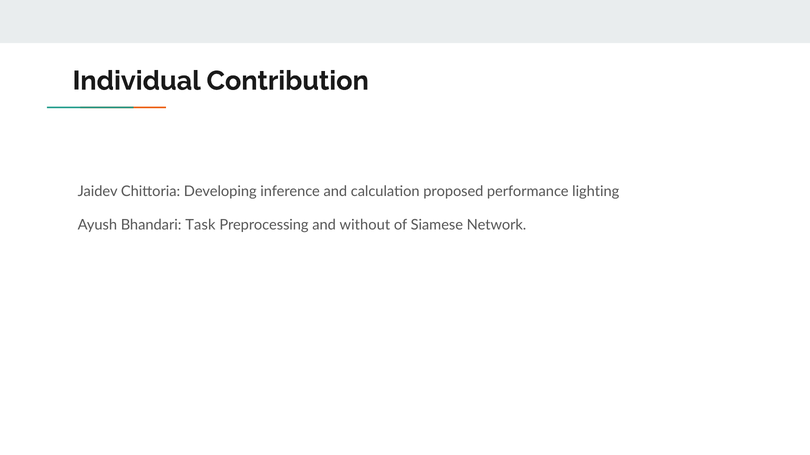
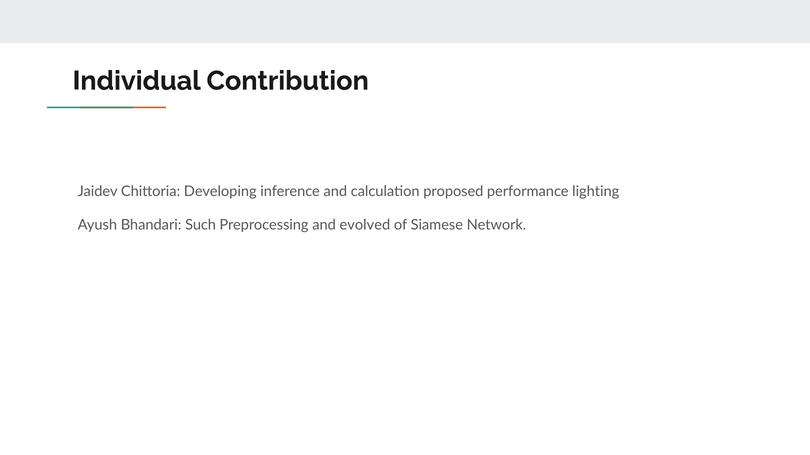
Task: Task -> Such (201, 225)
without: without -> evolved (365, 225)
